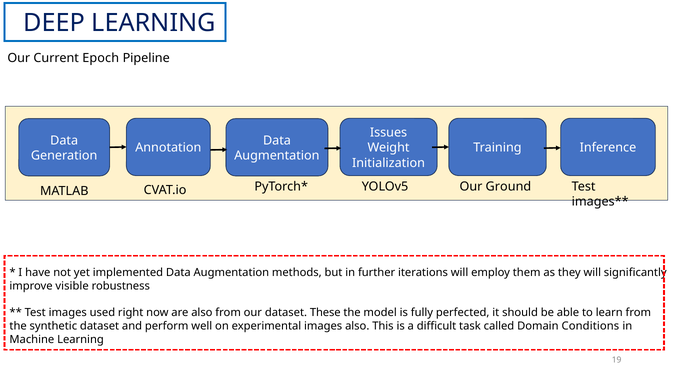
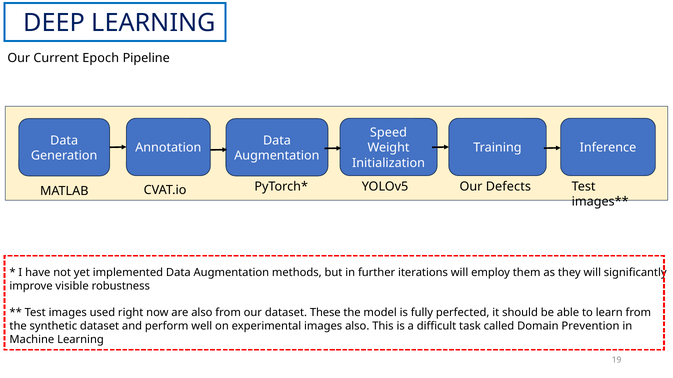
Issues: Issues -> Speed (388, 133)
Ground: Ground -> Defects (508, 187)
Conditions: Conditions -> Prevention (590, 327)
